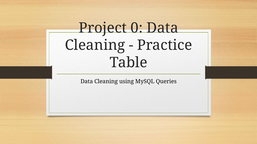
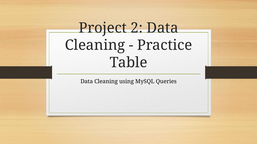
0: 0 -> 2 (137, 28)
